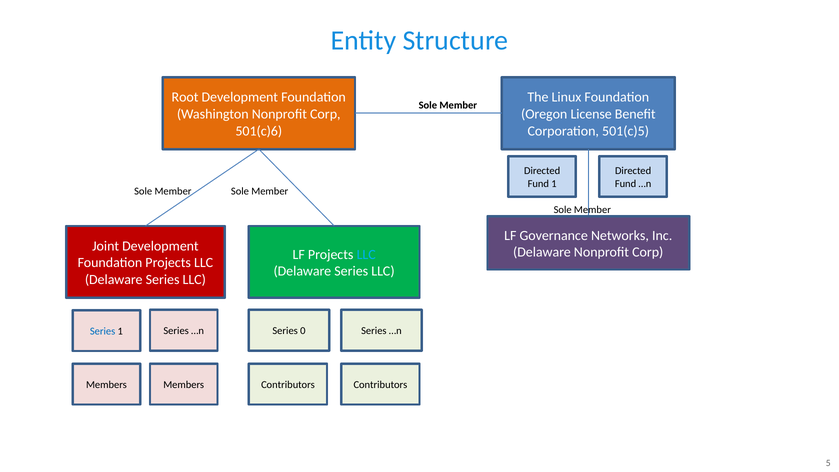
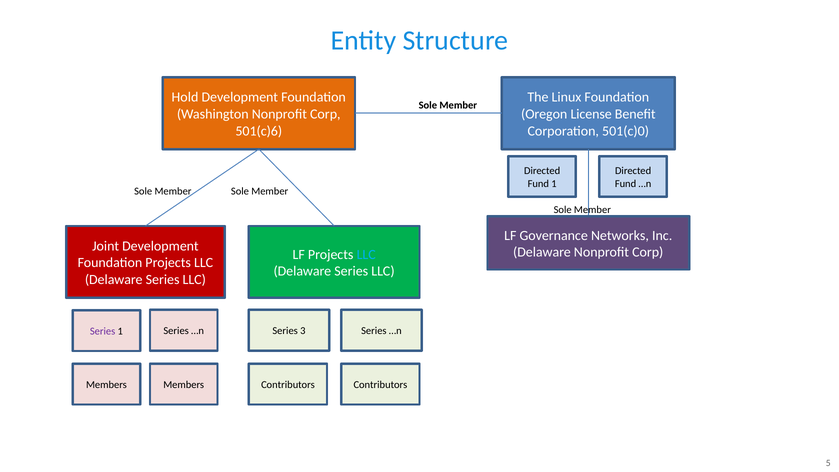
Root: Root -> Hold (185, 97)
501(c)5: 501(c)5 -> 501(c)0 (626, 131)
0: 0 -> 3 (303, 331)
Series colour: blue -> purple (103, 331)
